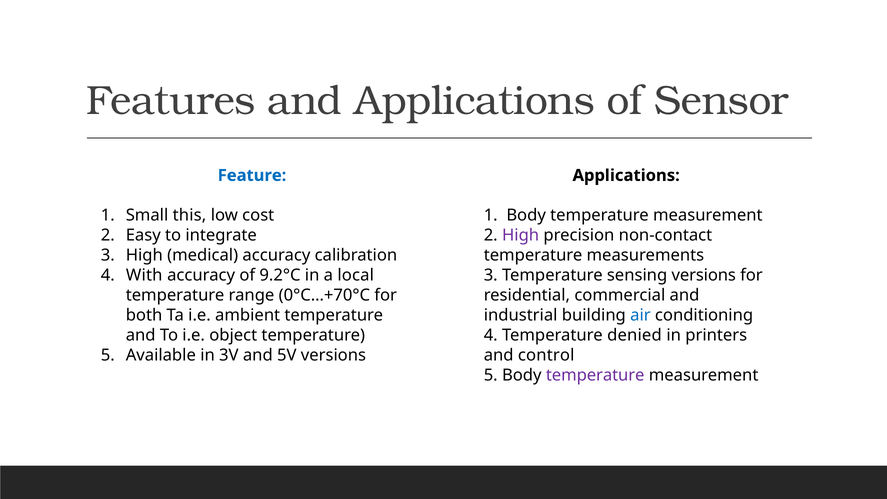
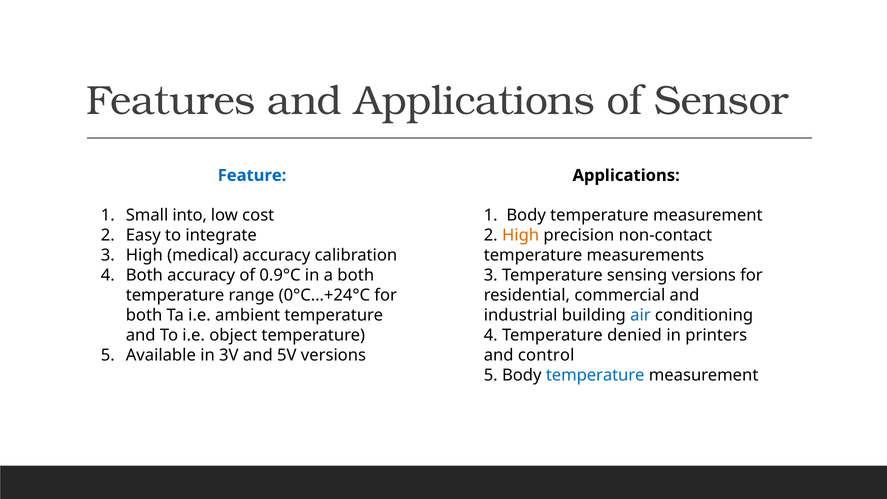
this: this -> into (190, 215)
High colour: purple -> orange (521, 235)
4 With: With -> Both (144, 275)
9.2°C: 9.2°C -> 0.9°C (280, 275)
a local: local -> both (356, 275)
0°C…+70°C: 0°C…+70°C -> 0°C…+24°C (324, 295)
temperature colour: purple -> blue (595, 375)
